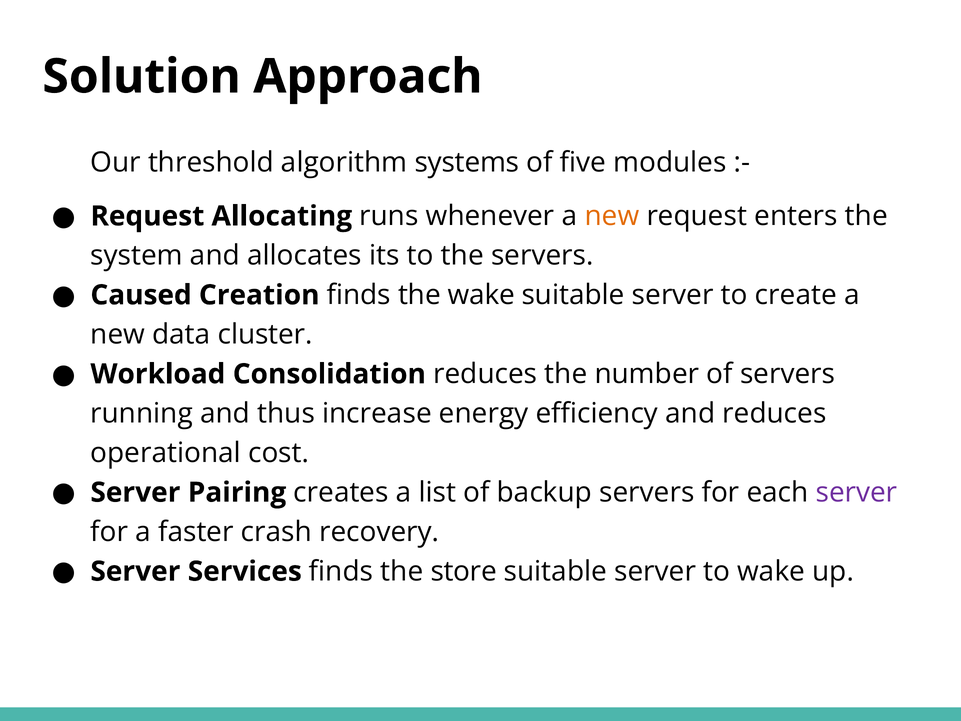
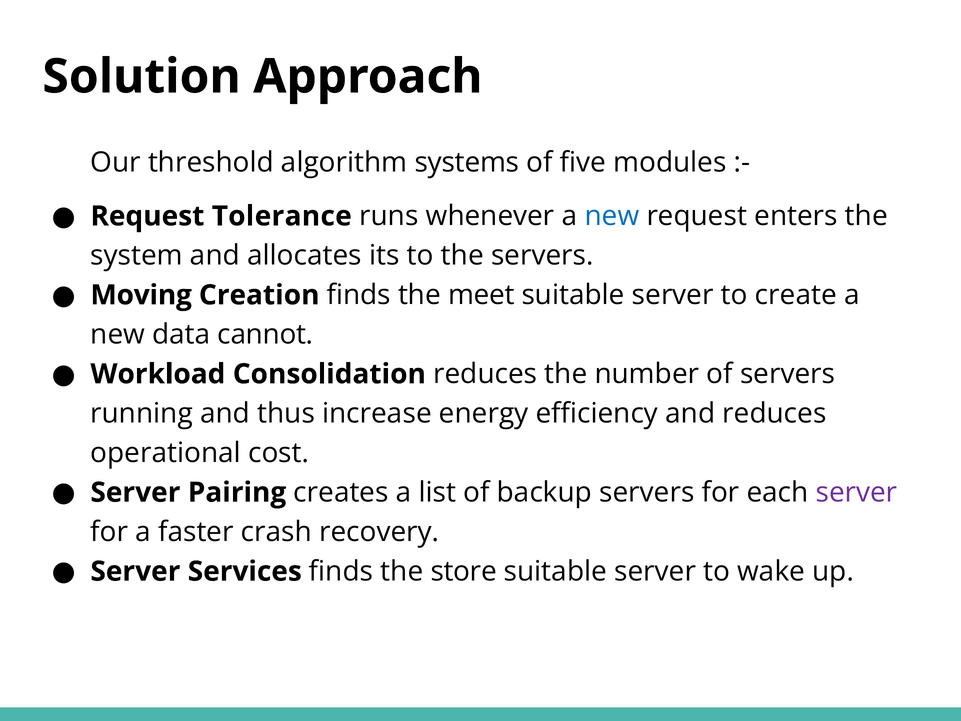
Allocating: Allocating -> Tolerance (282, 216)
new colour: orange -> blue (612, 216)
Caused: Caused -> Moving (141, 295)
the wake: wake -> meet (481, 295)
cluster: cluster -> cannot (265, 334)
